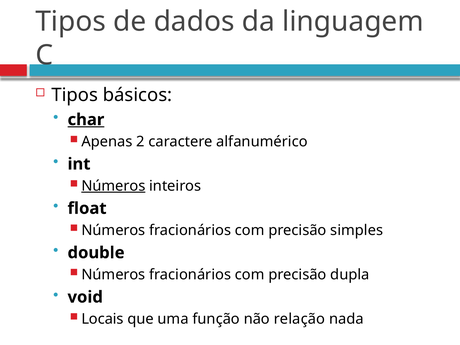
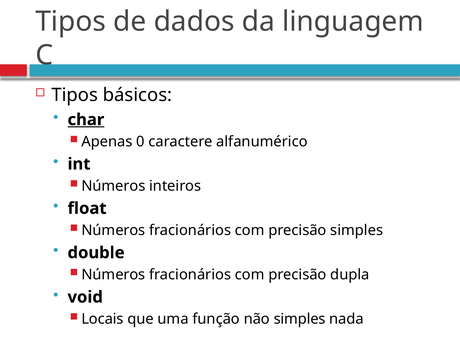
2: 2 -> 0 (140, 142)
Números underline: present -> none (113, 186)
não relação: relação -> simples (300, 319)
